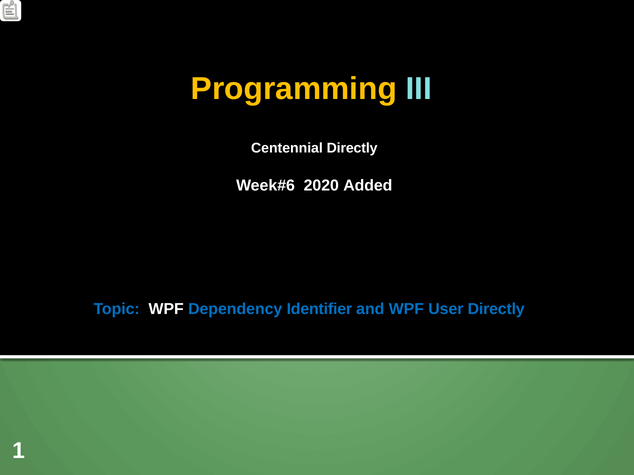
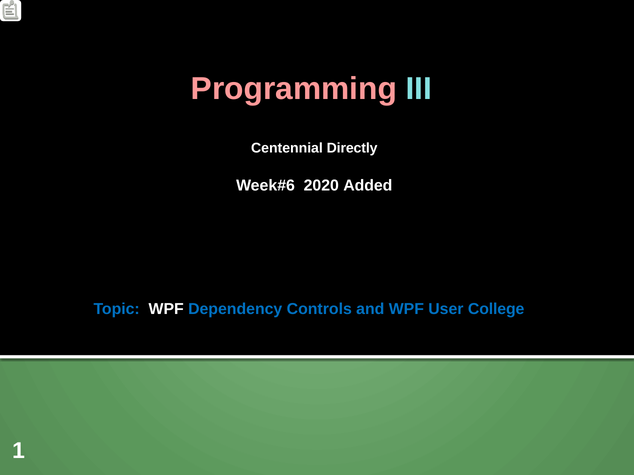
Programming colour: yellow -> pink (294, 89)
Identifier: Identifier -> Controls (319, 310)
User Directly: Directly -> College (496, 310)
